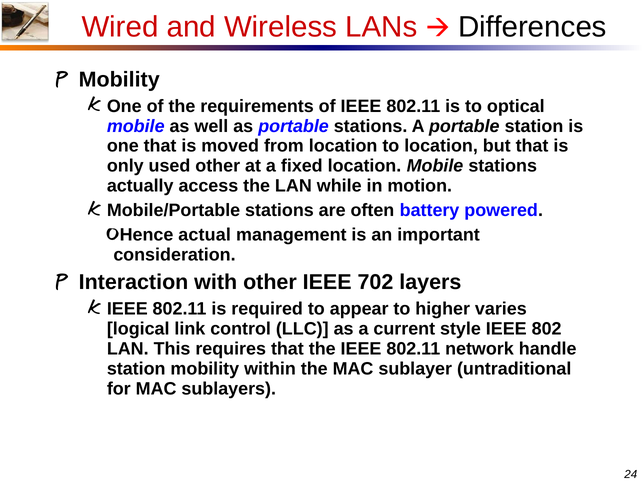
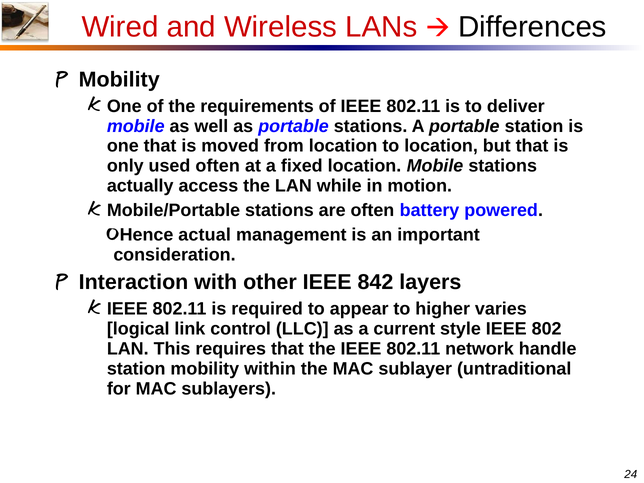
optical: optical -> deliver (516, 106)
used other: other -> often (218, 166)
702: 702 -> 842 (375, 282)
